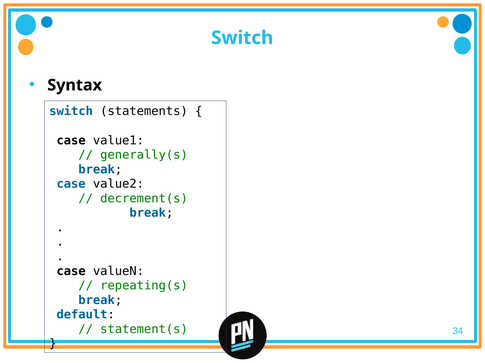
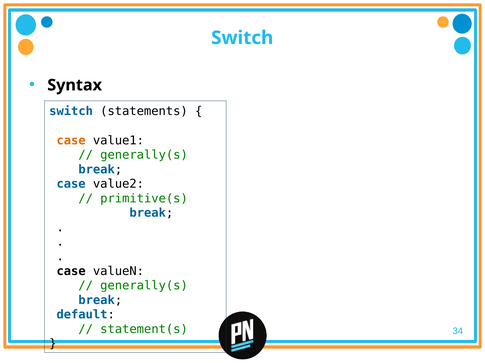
case colour: black -> orange (71, 141)
decrement(s: decrement(s -> primitive(s (144, 199)
repeating(s: repeating(s -> generally(s (144, 286)
